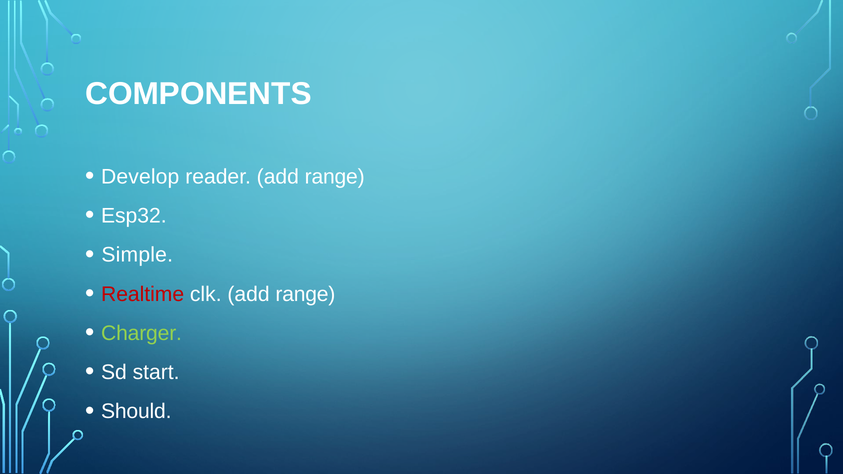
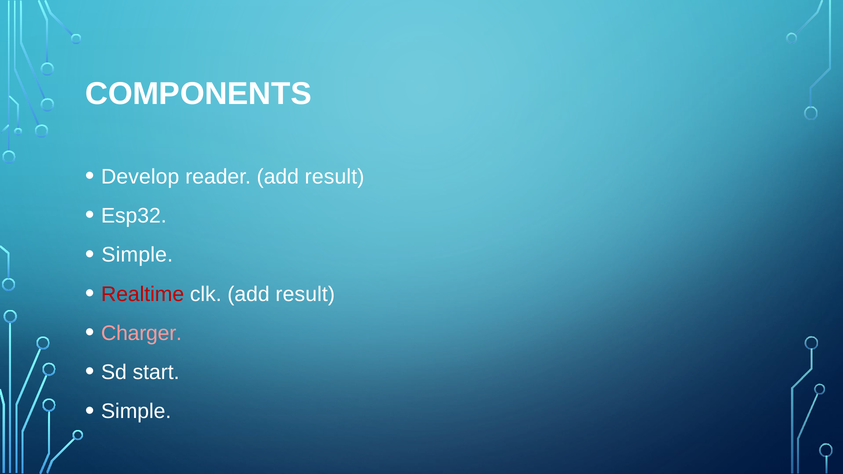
reader add range: range -> result (335, 177)
clk add range: range -> result (305, 294)
Charger colour: light green -> pink (142, 333)
Should: Should -> Simple (136, 412)
